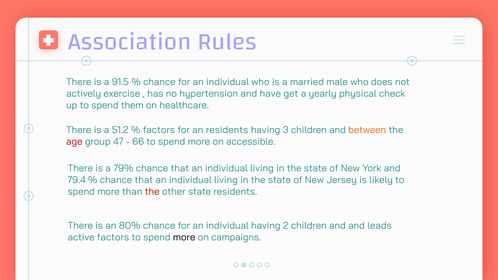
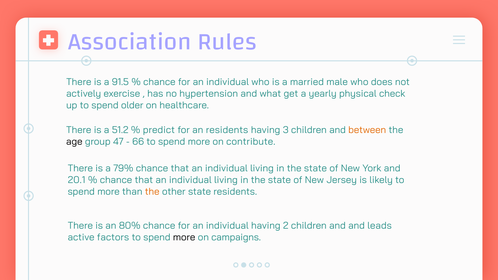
have: have -> what (270, 94)
them: them -> older (132, 105)
factors: factors -> predict (159, 130)
age colour: red -> black (74, 142)
accessible: accessible -> contribute (251, 142)
79.4: 79.4 -> 20.1 (77, 180)
the colour: red -> orange (152, 192)
